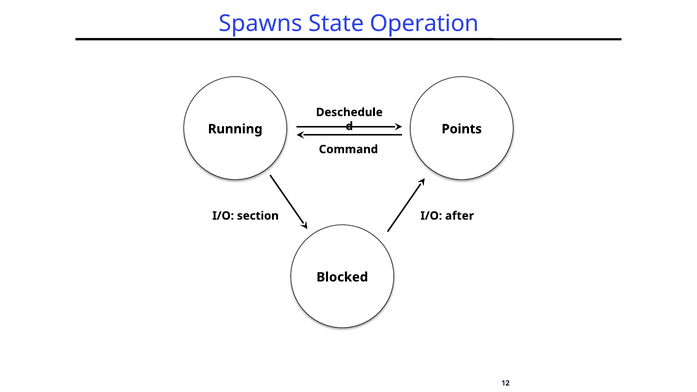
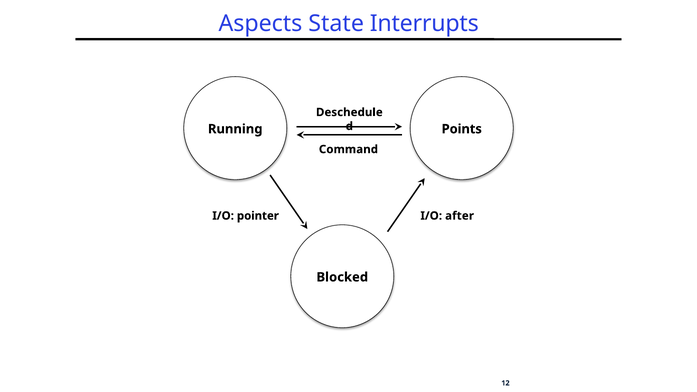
Spawns: Spawns -> Aspects (260, 24)
Operation: Operation -> Interrupts (424, 24)
section: section -> pointer (258, 216)
